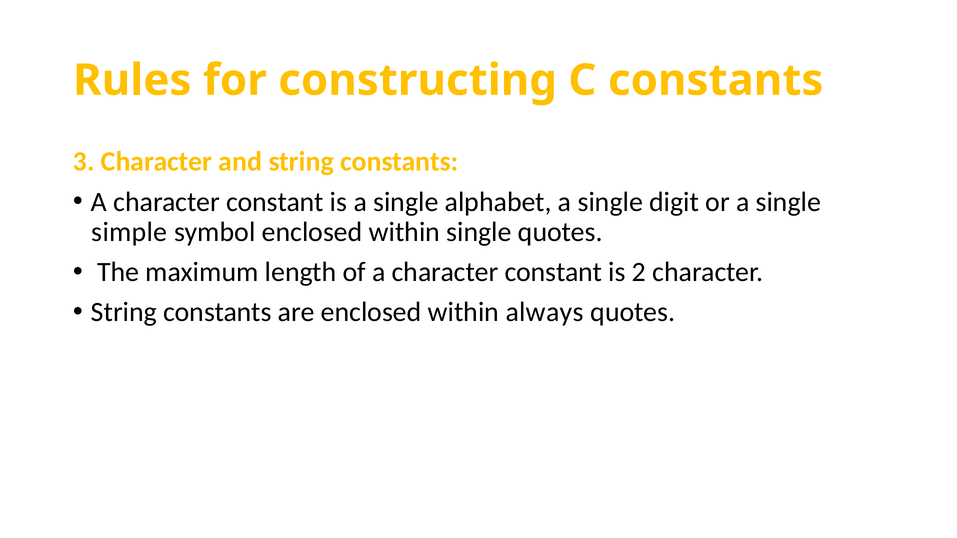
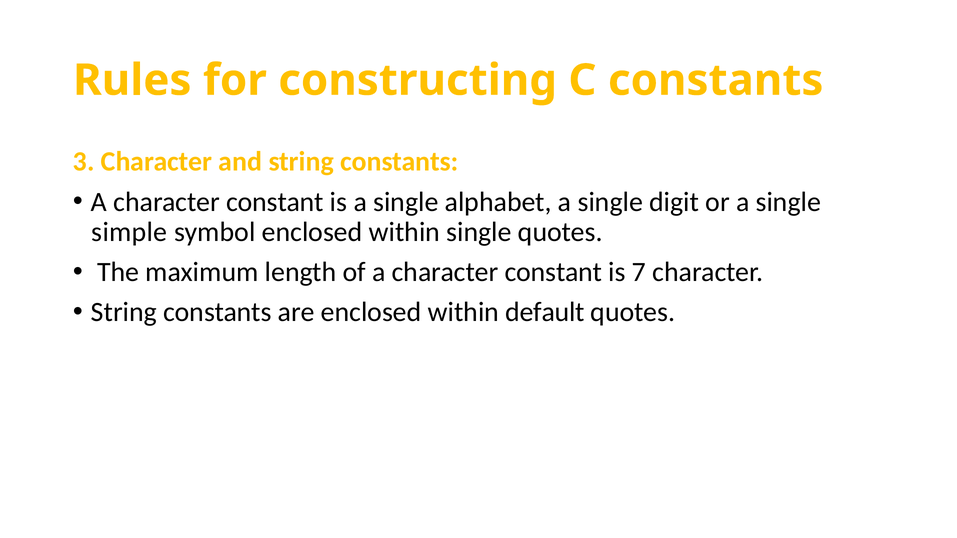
2: 2 -> 7 (639, 272)
always: always -> default (545, 312)
